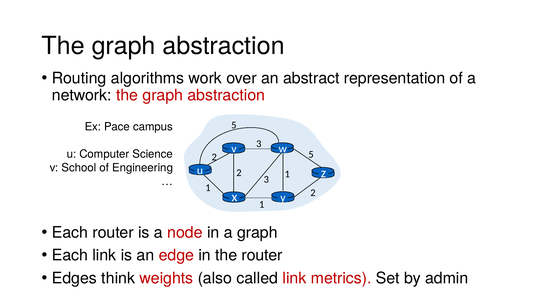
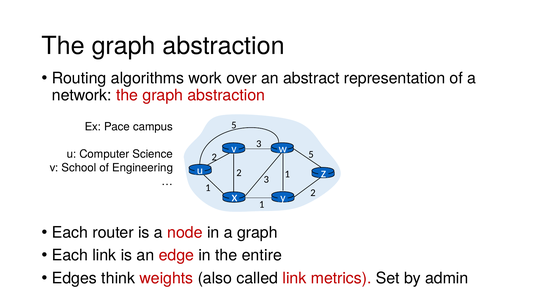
the router: router -> entire (262, 255)
